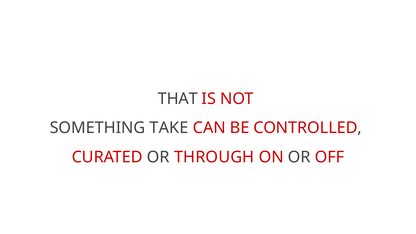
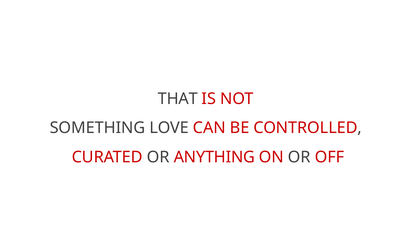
TAKE: TAKE -> LOVE (169, 128)
THROUGH: THROUGH -> ANYTHING (214, 157)
